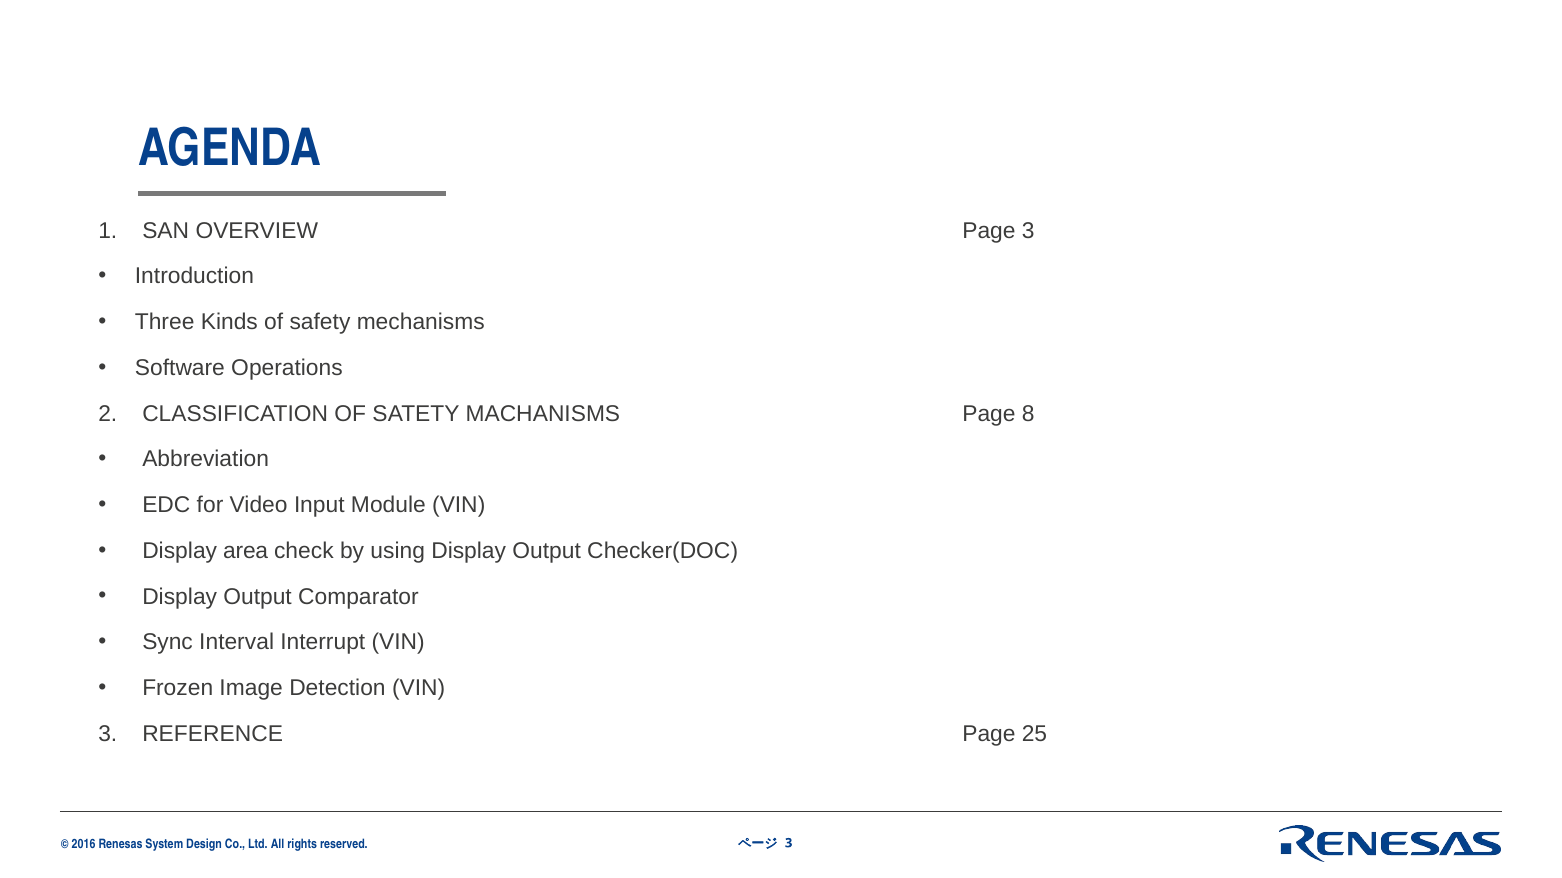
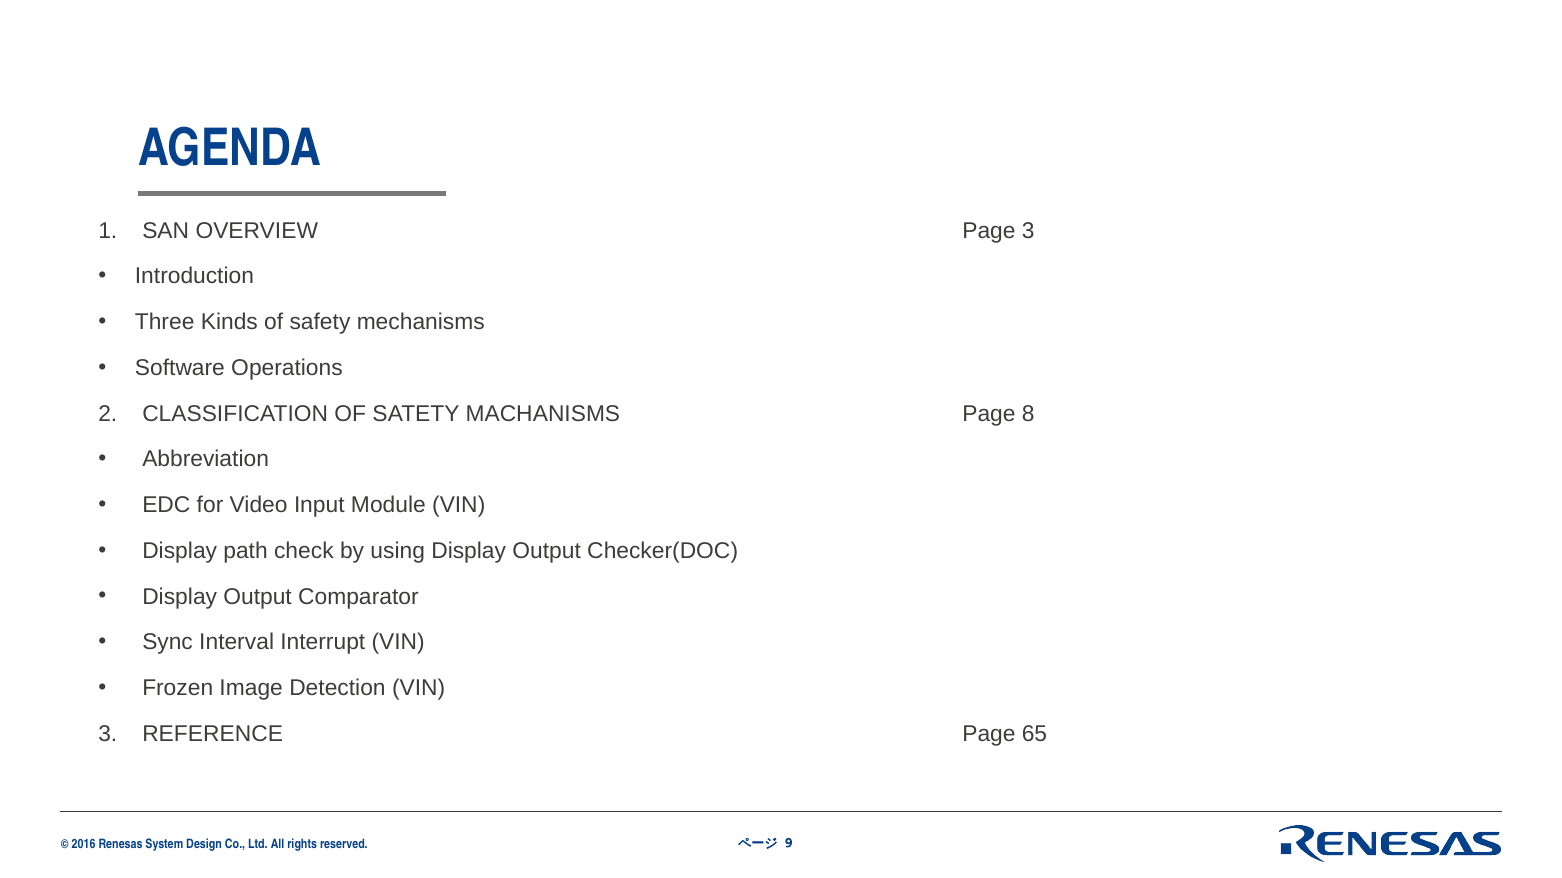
area: area -> path (246, 551)
25: 25 -> 65 (1034, 734)
3: 3 -> 9 (789, 844)
